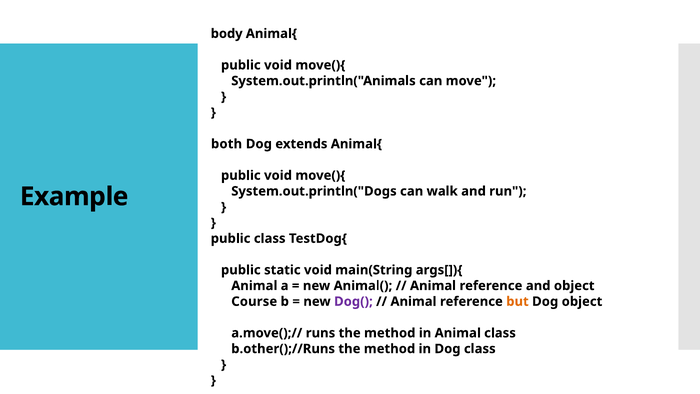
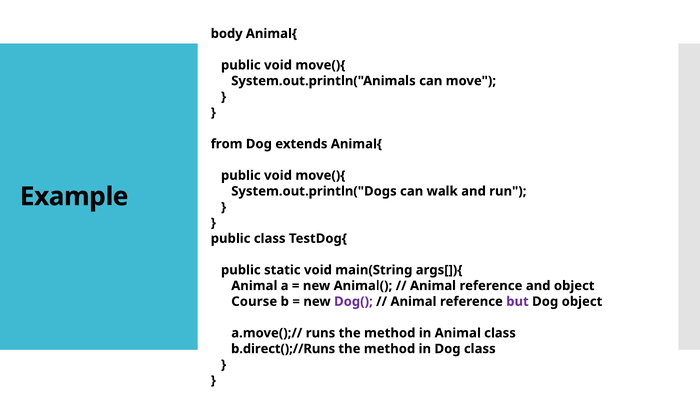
both: both -> from (227, 144)
but colour: orange -> purple (517, 301)
b.other();//Runs: b.other();//Runs -> b.direct();//Runs (283, 349)
